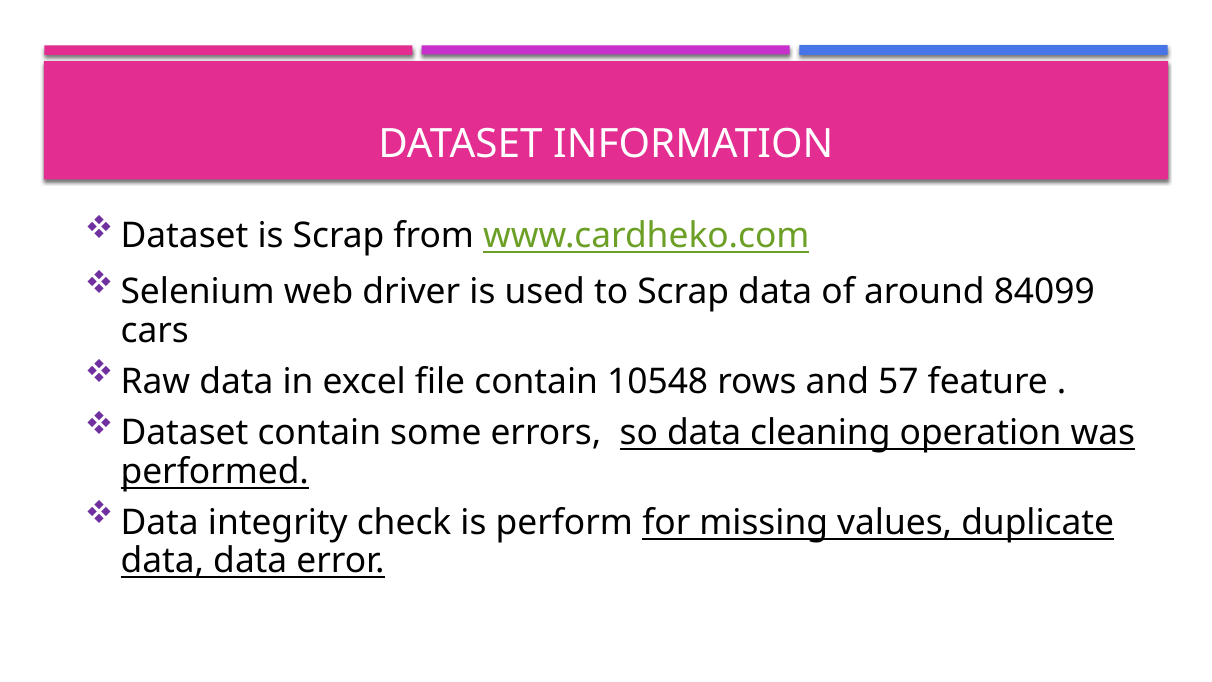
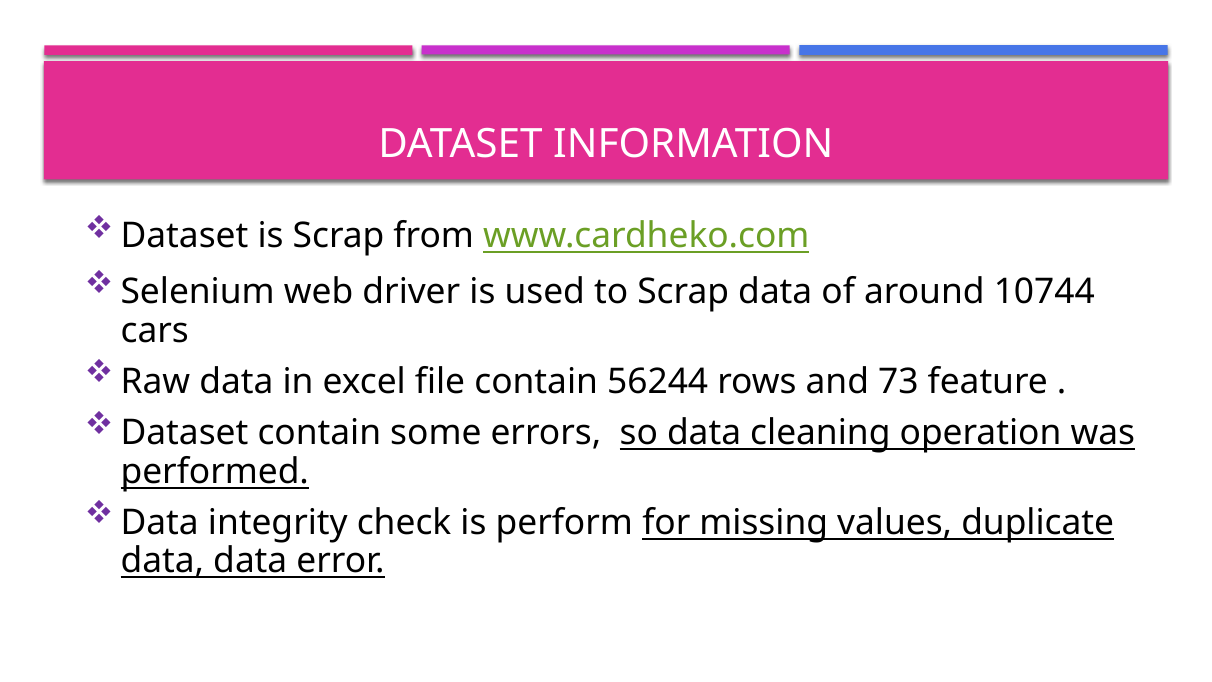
84099: 84099 -> 10744 (1044, 292)
10548: 10548 -> 56244 (658, 382)
57: 57 -> 73 (898, 382)
